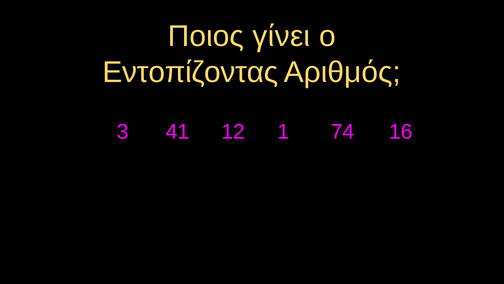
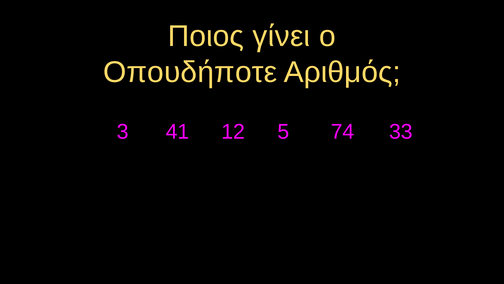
Εντοπίζοντας: Εντοπίζοντας -> Οπουδήποτε (190, 72)
1: 1 -> 5 (283, 132)
16: 16 -> 33 (401, 132)
